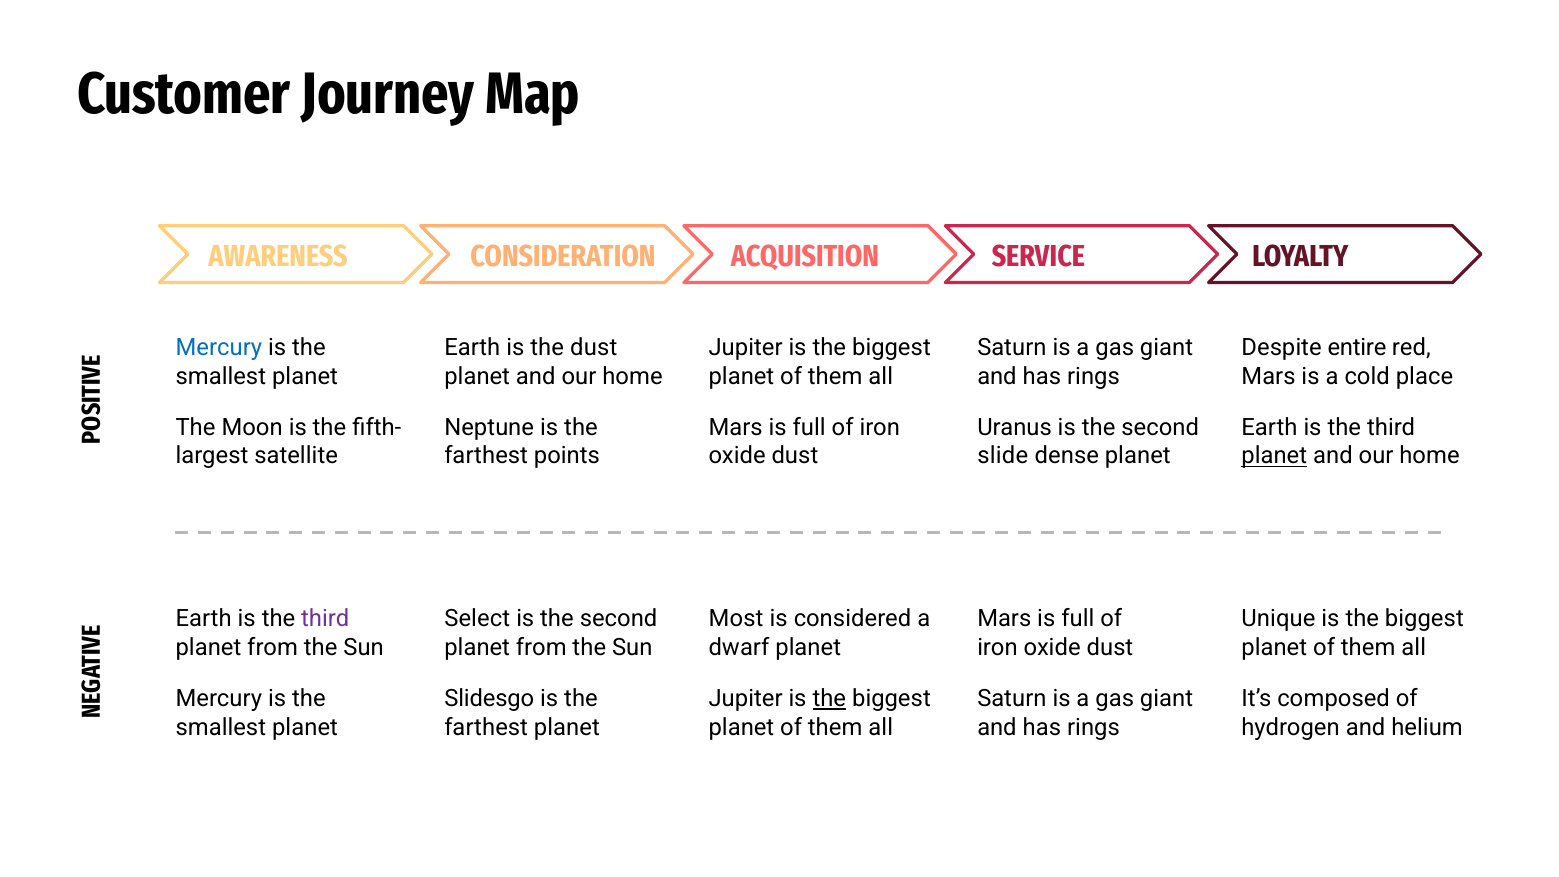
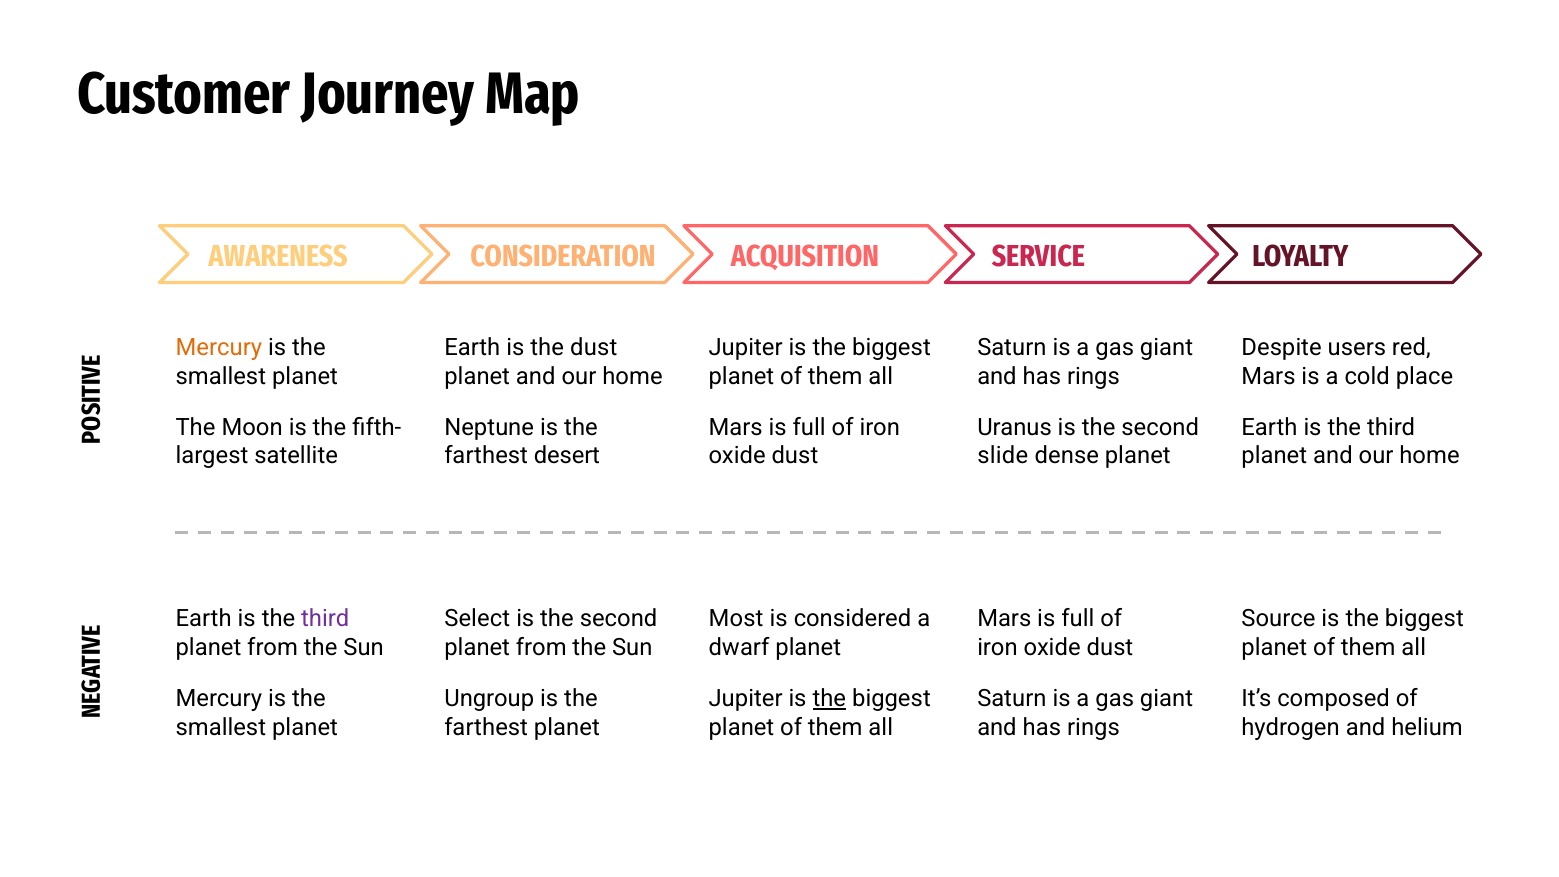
Mercury colour: blue -> orange (219, 348)
entire: entire -> users (1357, 348)
points: points -> desert (567, 456)
planet underline: present -> none (1274, 456)
Unique: Unique -> Source (1278, 619)
Slidesgo: Slidesgo -> Ungroup (489, 699)
